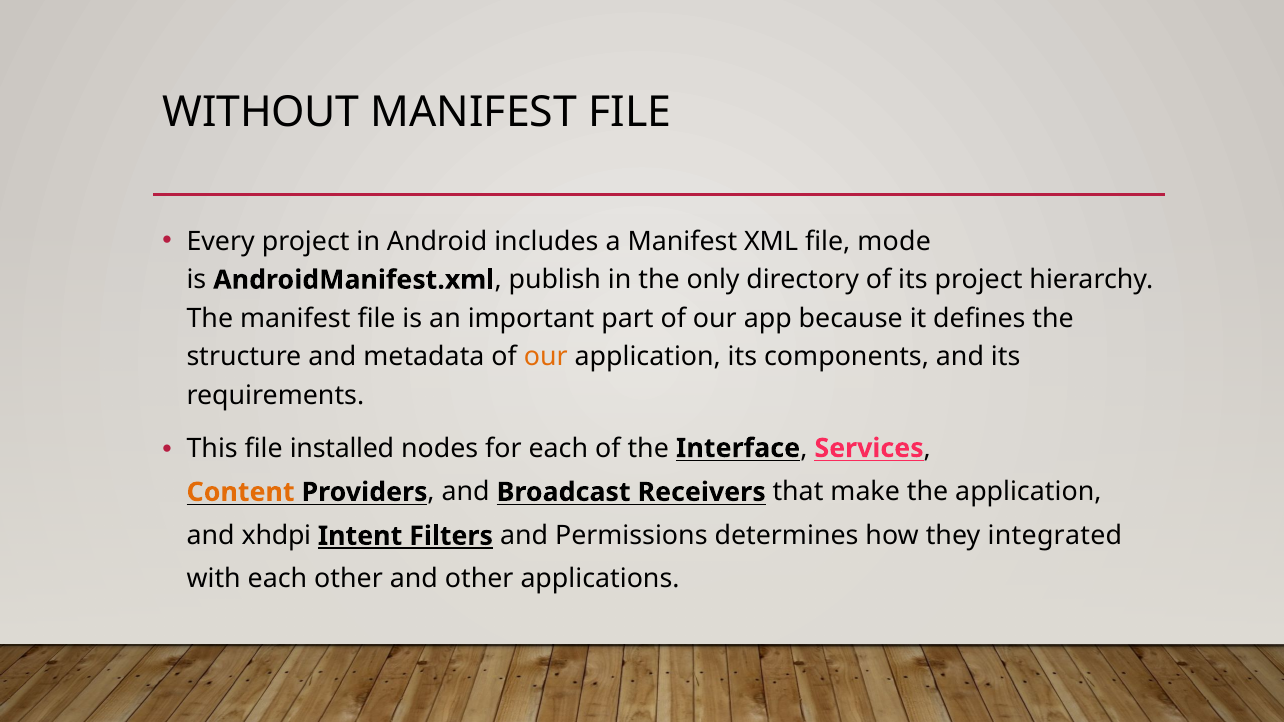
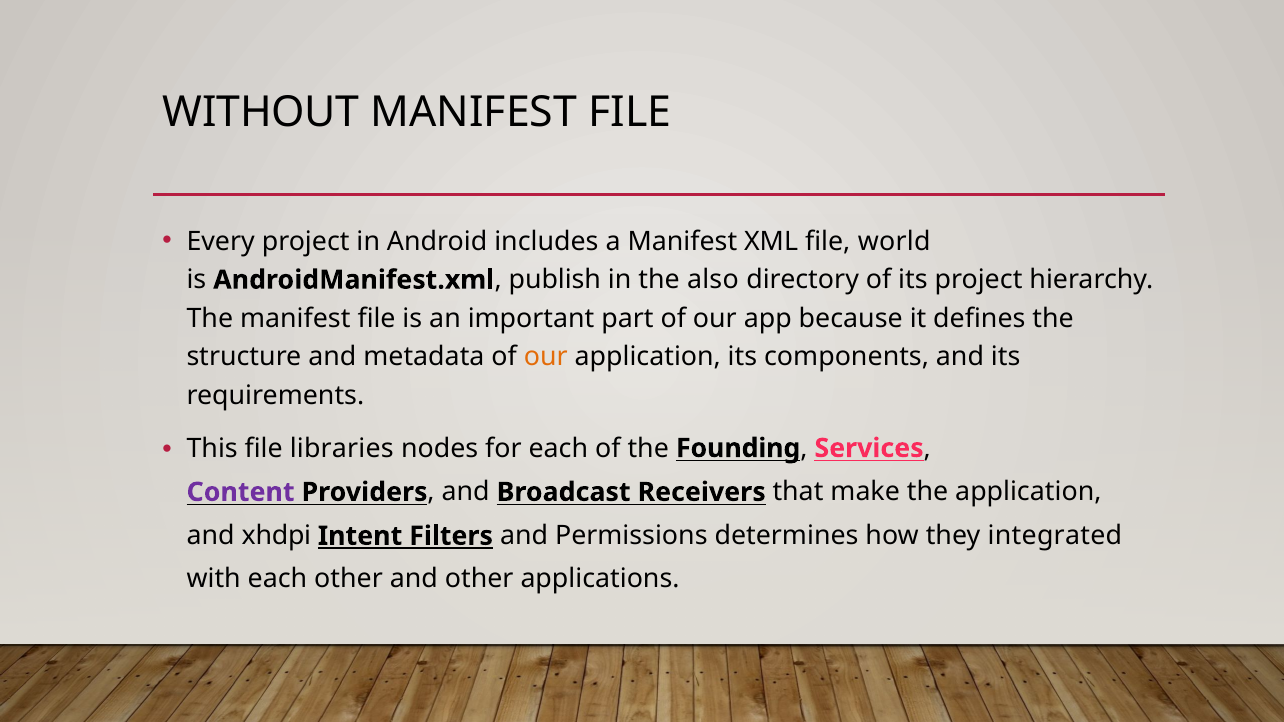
mode: mode -> world (894, 241)
only: only -> also (713, 280)
installed: installed -> libraries (342, 448)
Interface: Interface -> Founding (738, 448)
Content colour: orange -> purple (241, 492)
